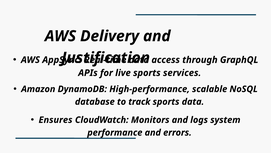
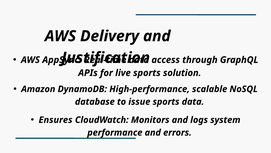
services: services -> solution (182, 73)
track: track -> issue (139, 101)
